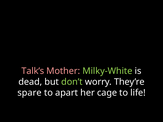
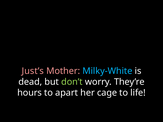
Talk’s: Talk’s -> Just’s (33, 71)
Milky-White colour: light green -> light blue (107, 71)
spare: spare -> hours (30, 93)
